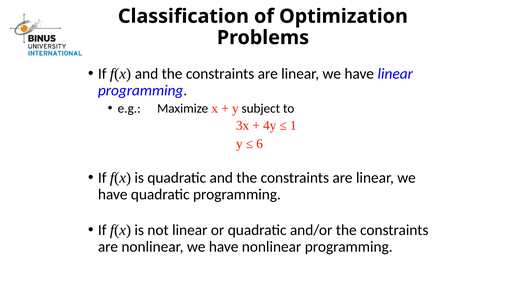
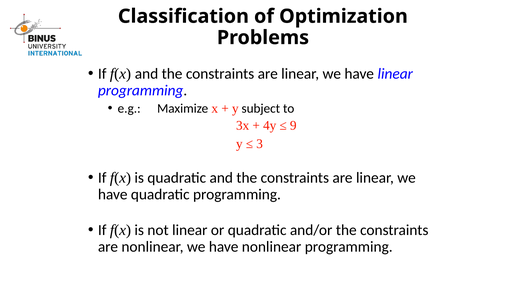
1: 1 -> 9 (293, 125)
6: 6 -> 3 (260, 144)
